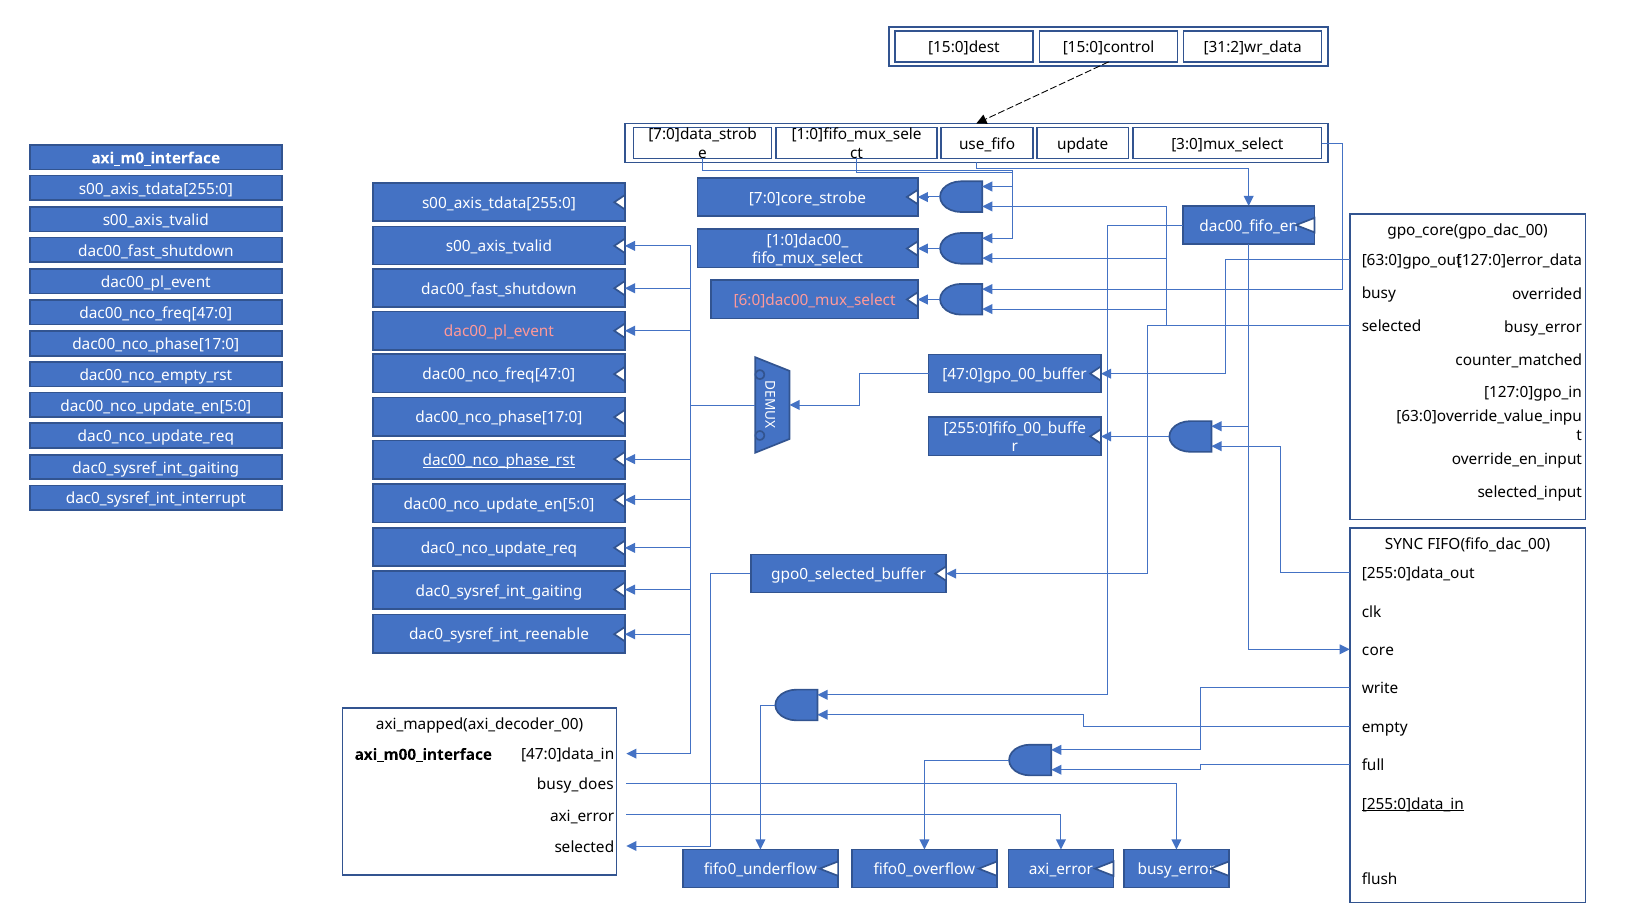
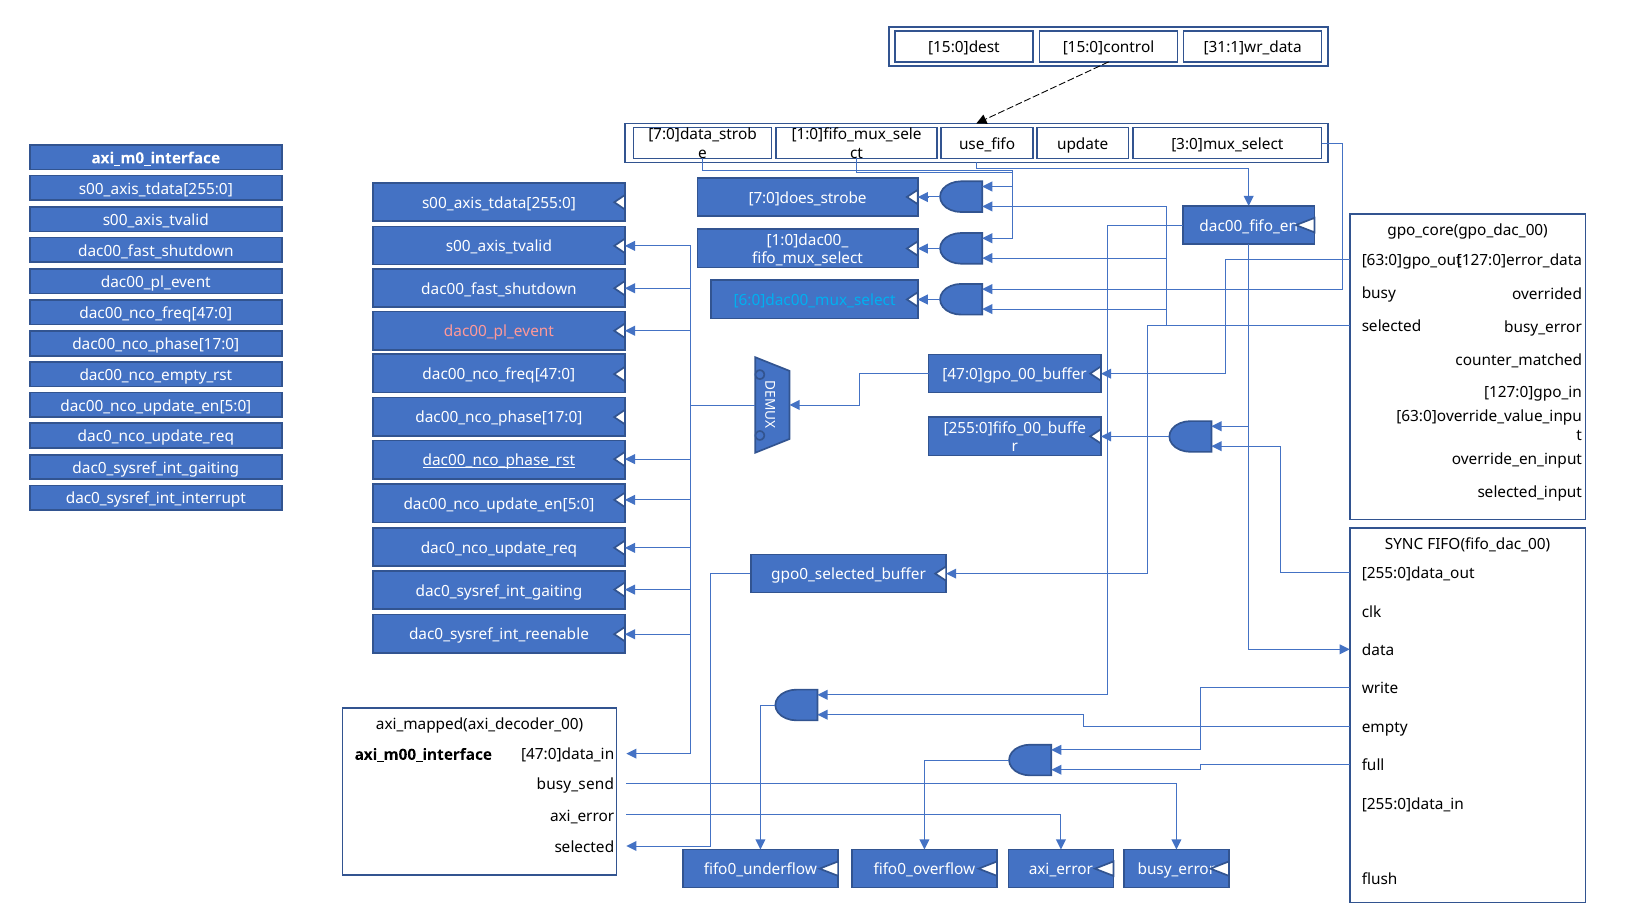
31:2]wr_data: 31:2]wr_data -> 31:1]wr_data (1253, 47)
7:0]core_strobe: 7:0]core_strobe -> 7:0]does_strobe (808, 198)
6:0]dac00_mux_select colour: pink -> light blue (815, 300)
core: core -> data (1378, 650)
busy_does: busy_does -> busy_send (575, 784)
255:0]data_in underline: present -> none (1413, 804)
